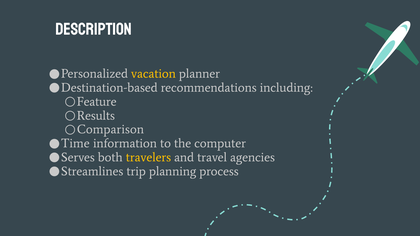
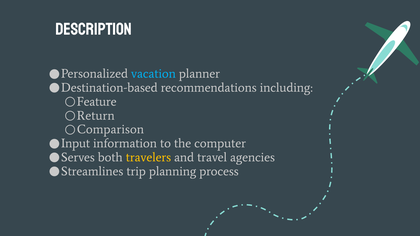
vacation colour: yellow -> light blue (153, 74)
Results: Results -> Return (96, 116)
Time: Time -> Input (76, 144)
